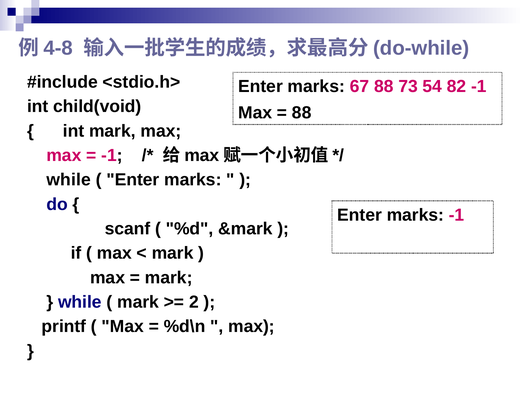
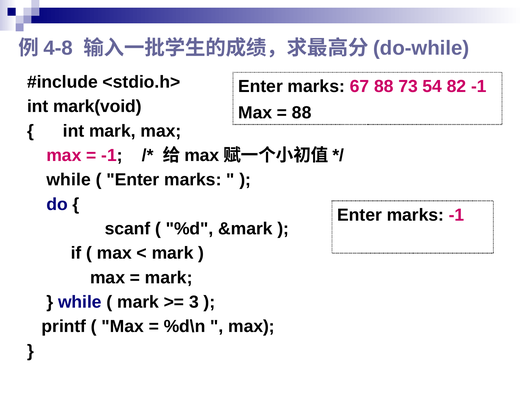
child(void: child(void -> mark(void (97, 107)
2: 2 -> 3 (194, 302)
